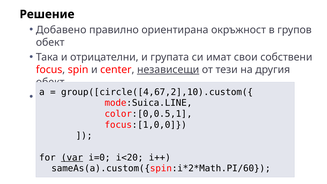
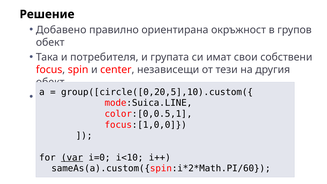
отрицателни: отрицателни -> потребителя (104, 57)
независещи underline: present -> none (168, 70)
group([circle([4,67,2],10).custom({: group([circle([4,67,2],10).custom({ -> group([circle([0,20,5],10).custom({ (157, 92)
i<20: i<20 -> i<10 (130, 157)
